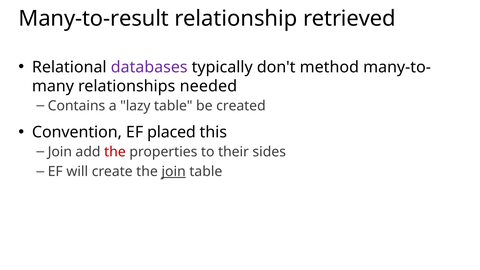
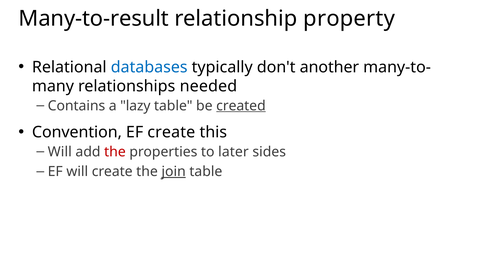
retrieved: retrieved -> property (349, 19)
databases colour: purple -> blue (149, 67)
method: method -> another (329, 67)
created underline: none -> present (241, 106)
EF placed: placed -> create (171, 132)
Join: Join -> Will (60, 152)
their: their -> later (233, 152)
